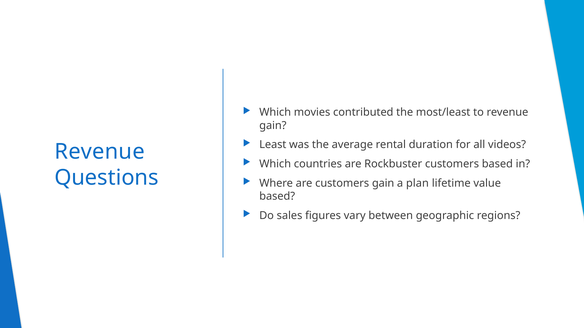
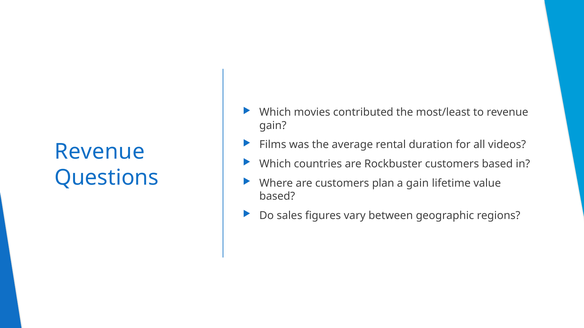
Least: Least -> Films (273, 145)
customers gain: gain -> plan (383, 183)
a plan: plan -> gain (417, 183)
